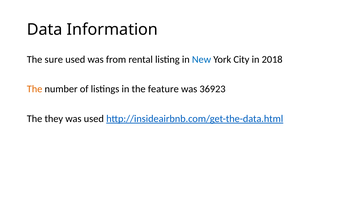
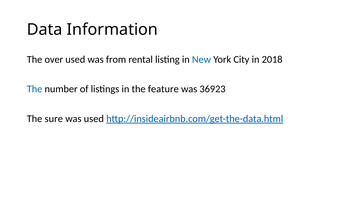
sure: sure -> over (54, 60)
The colour: orange -> blue (35, 89)
they: they -> sure (54, 119)
